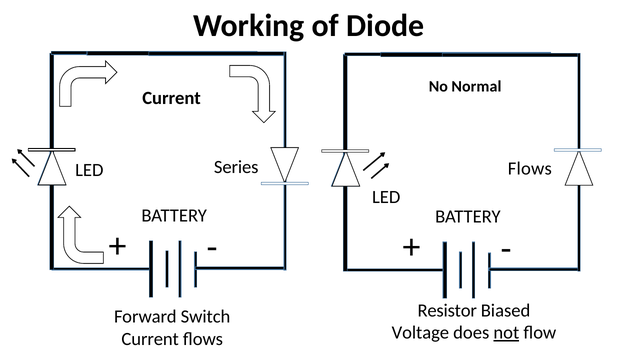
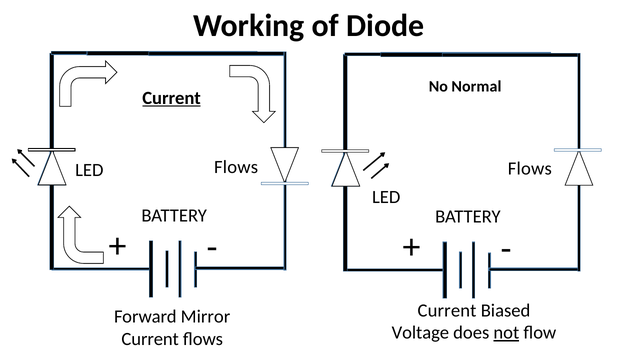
Current underline: none -> present (172, 98)
Series: Series -> Flows (236, 167)
Resistor: Resistor -> Current (447, 310)
Switch: Switch -> Mirror (205, 316)
